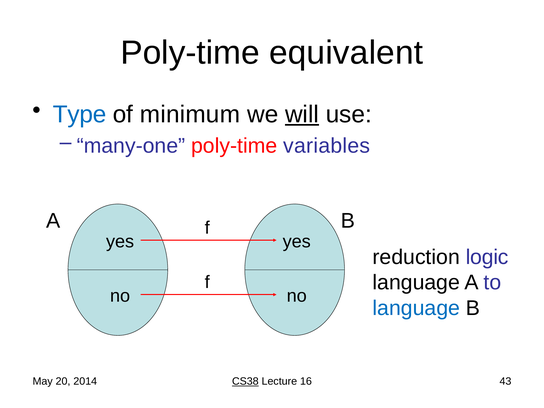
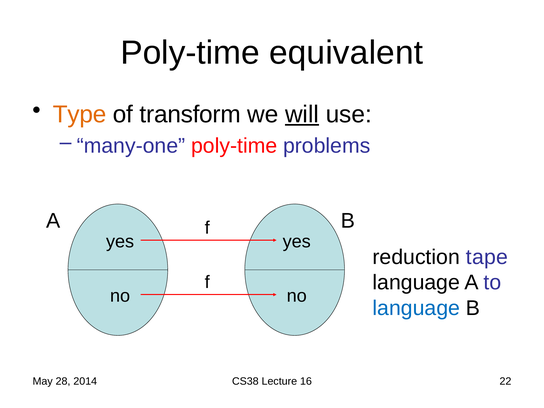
Type colour: blue -> orange (80, 114)
minimum: minimum -> transform (190, 114)
variables: variables -> problems (327, 146)
logic: logic -> tape (487, 257)
20: 20 -> 28 (63, 381)
CS38 underline: present -> none (245, 381)
43: 43 -> 22 (505, 381)
